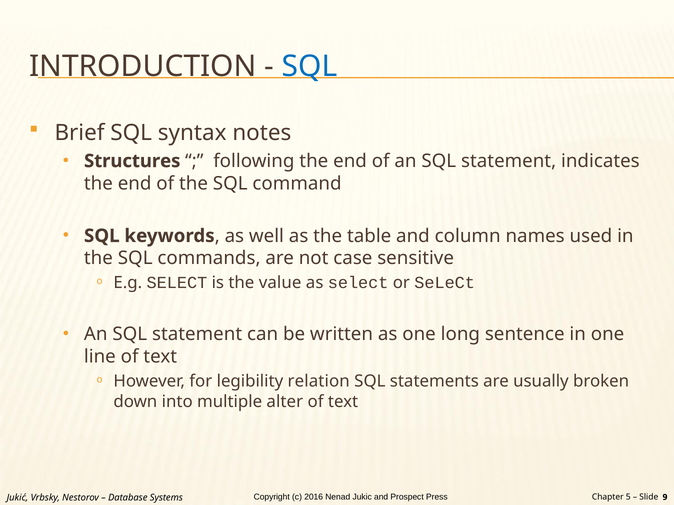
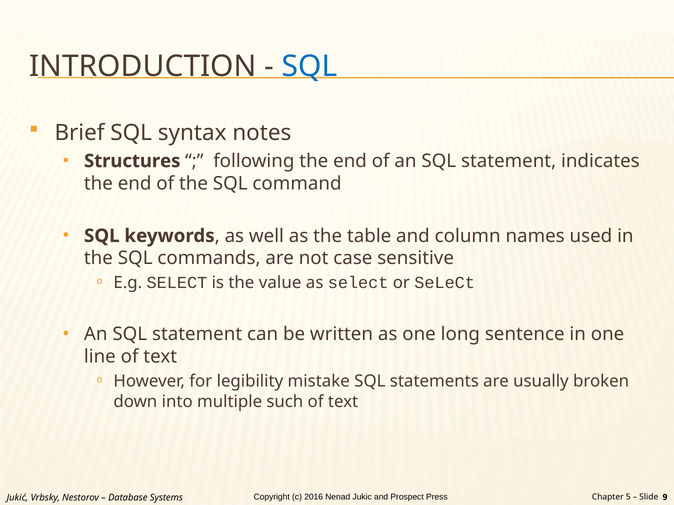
relation: relation -> mistake (319, 382)
alter: alter -> such (285, 402)
